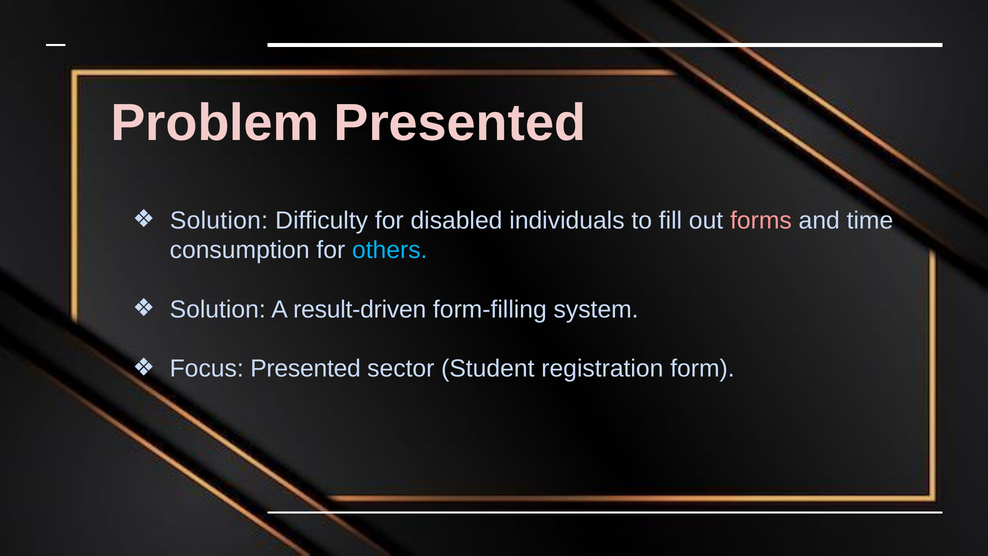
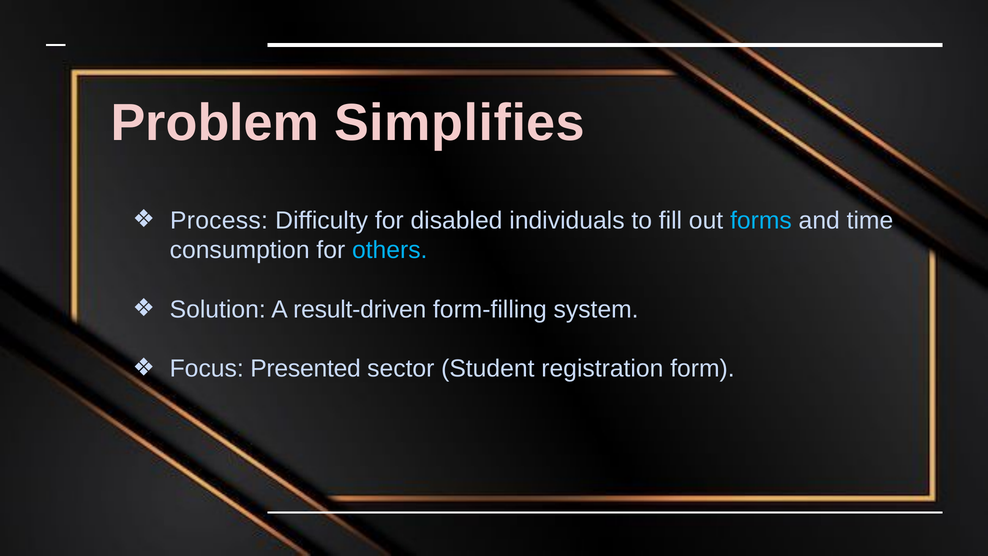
Problem Presented: Presented -> Simplifies (460, 123)
Solution: Solution -> Process (219, 220)
forms colour: pink -> light blue (761, 220)
